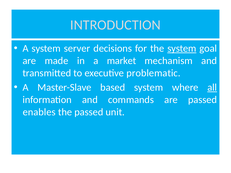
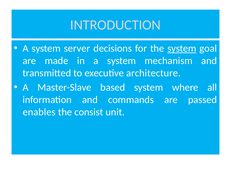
in a market: market -> system (122, 61)
problematic: problematic -> architecture (153, 73)
all underline: present -> none (212, 88)
the passed: passed -> consist (89, 112)
